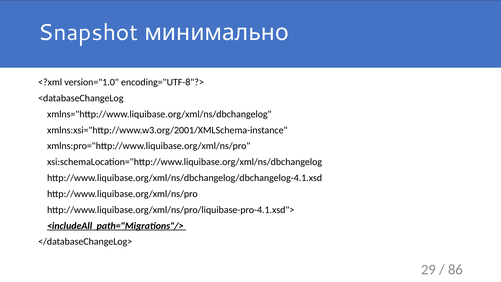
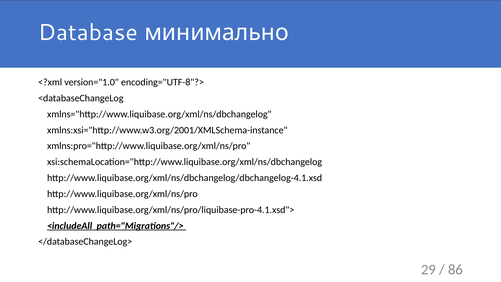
Snapshot: Snapshot -> Database (88, 33)
